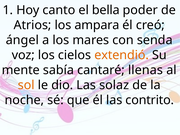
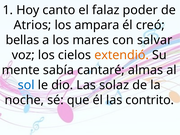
bella: bella -> falaz (106, 10)
ángel: ángel -> bellas (22, 40)
senda: senda -> salvar (155, 40)
llenas: llenas -> almas (146, 70)
sol colour: orange -> blue (26, 85)
